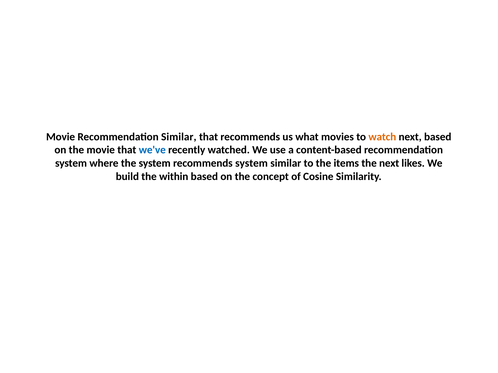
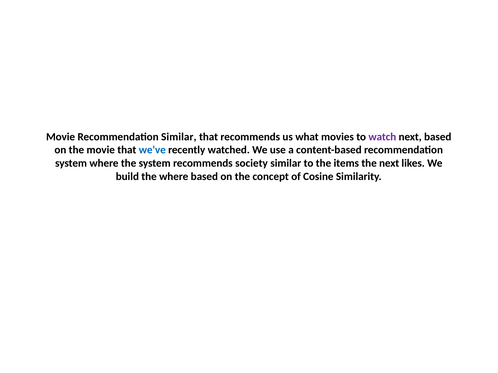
watch colour: orange -> purple (382, 137)
recommends system: system -> society (251, 163)
the within: within -> where (174, 177)
